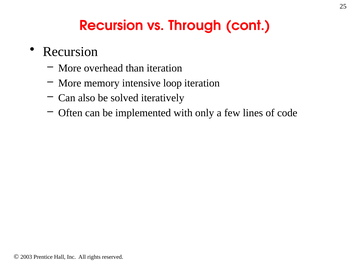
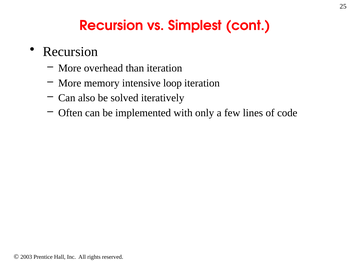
Through: Through -> Simplest (195, 26)
